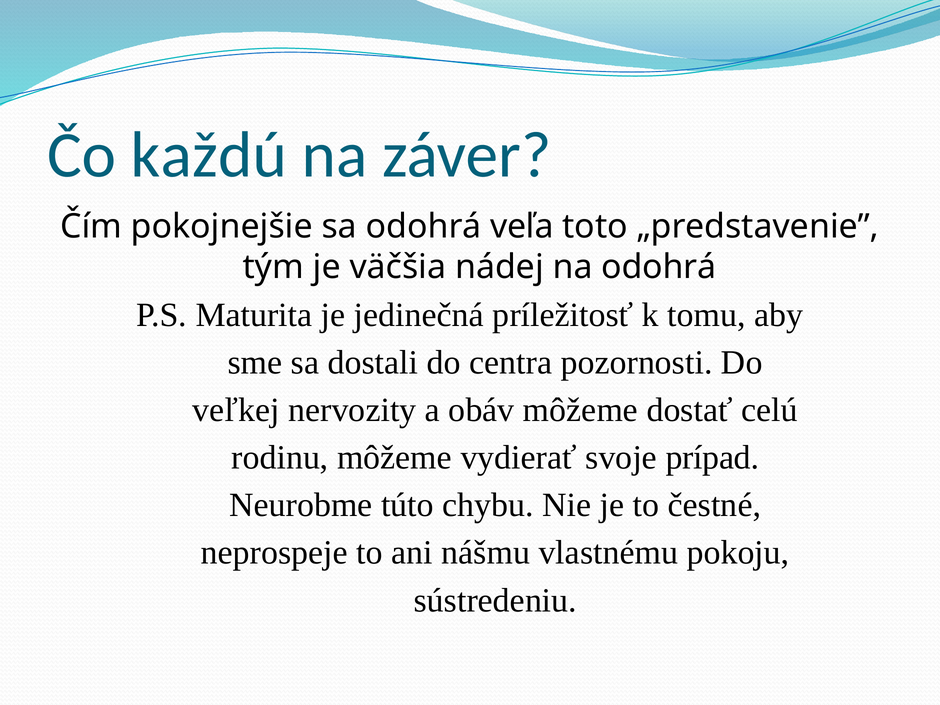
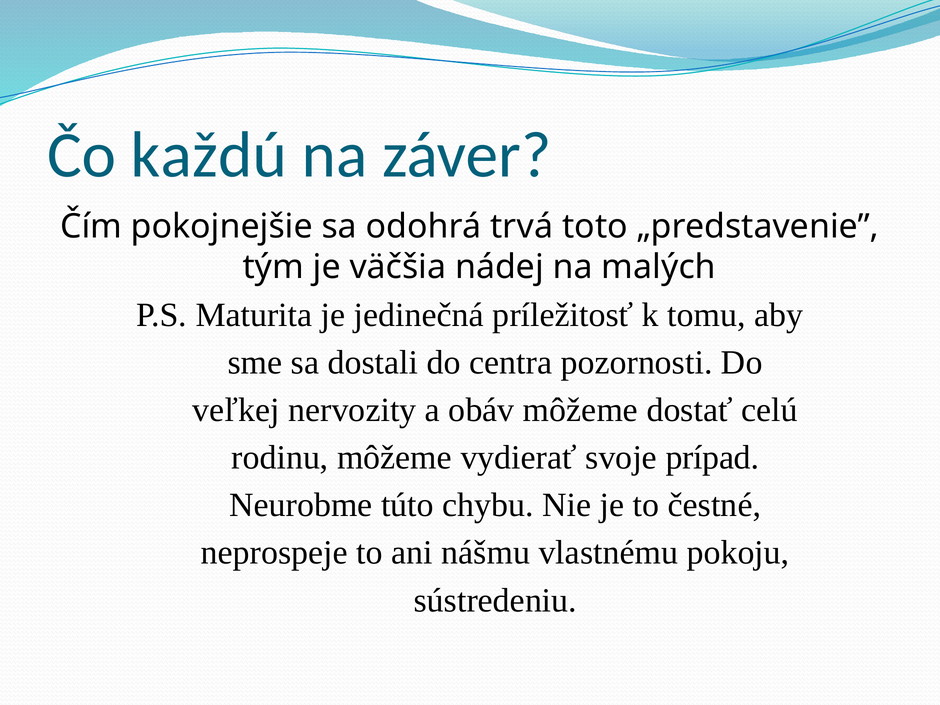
veľa: veľa -> trvá (522, 226)
na odohrá: odohrá -> malých (659, 267)
